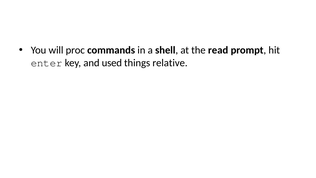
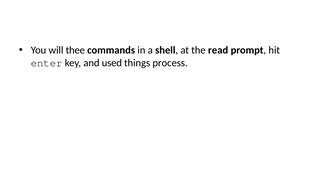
proc: proc -> thee (75, 50)
relative: relative -> process (170, 63)
